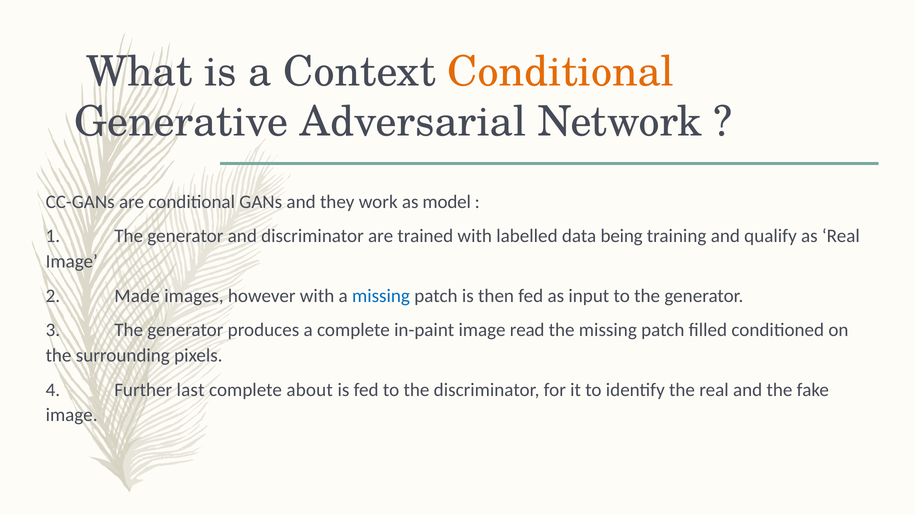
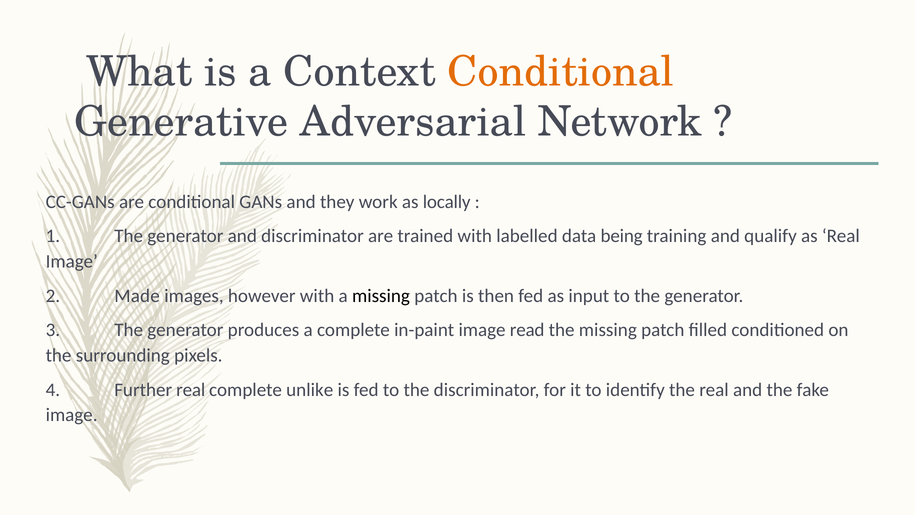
model: model -> locally (447, 202)
missing colour: blue -> black (381, 296)
Further last: last -> real (191, 390)
about: about -> unlike (310, 390)
